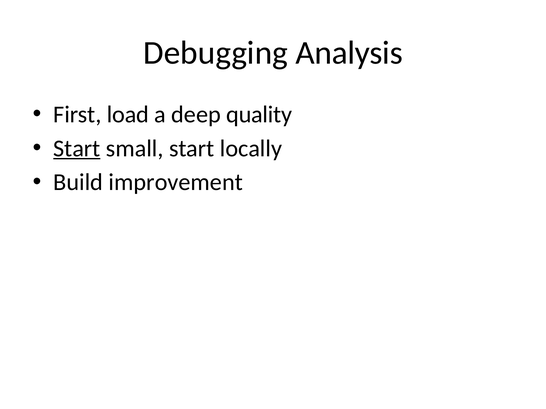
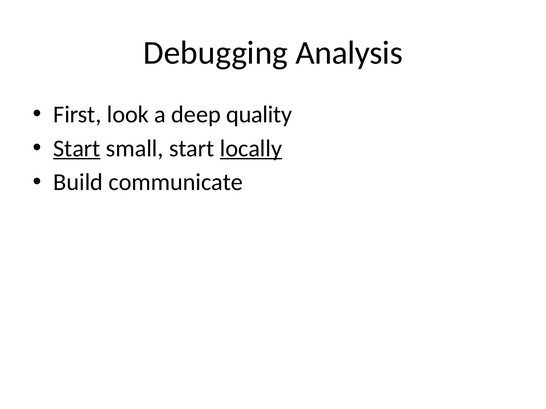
load: load -> look (128, 115)
locally underline: none -> present (251, 149)
improvement: improvement -> communicate (176, 183)
